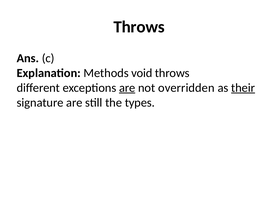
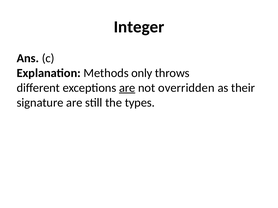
Throws: Throws -> Integer (139, 27)
void: void -> only (142, 73)
their underline: present -> none (243, 88)
